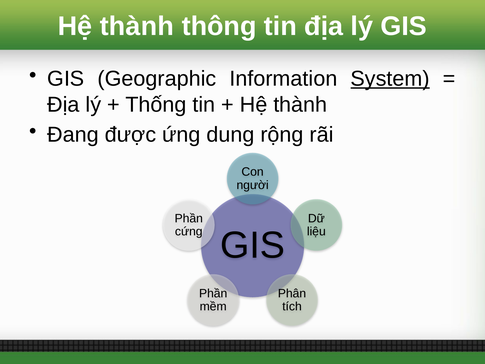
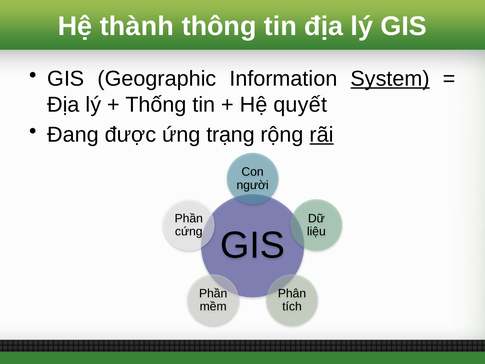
thành: thành -> quyết (300, 105)
dung: dung -> trạng (231, 135)
rãi underline: none -> present (322, 135)
